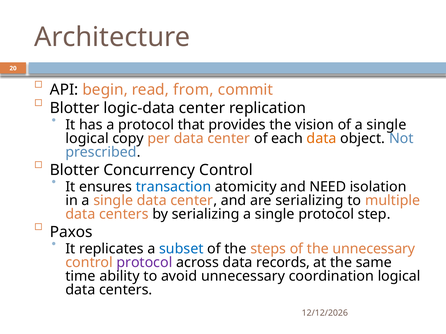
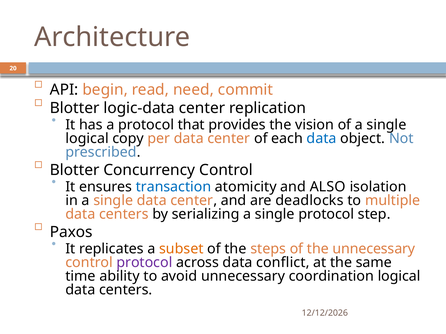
from: from -> need (193, 90)
data colour: orange -> blue (322, 139)
NEED: NEED -> ALSO (328, 187)
are serializing: serializing -> deadlocks (309, 201)
subset colour: blue -> orange (181, 249)
records: records -> conflict (283, 263)
